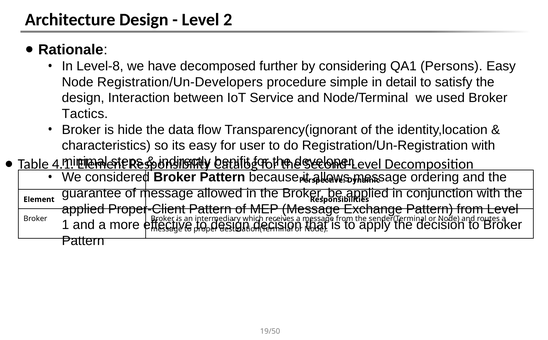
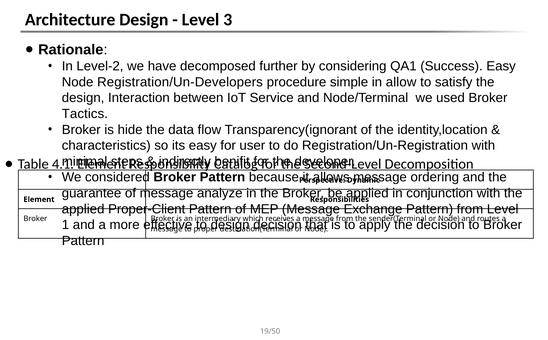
2: 2 -> 3 (228, 20)
Level-8: Level-8 -> Level-2 (100, 66)
Persons: Persons -> Success (452, 66)
detail: detail -> allow (401, 82)
allowed: allowed -> analyze (220, 193)
